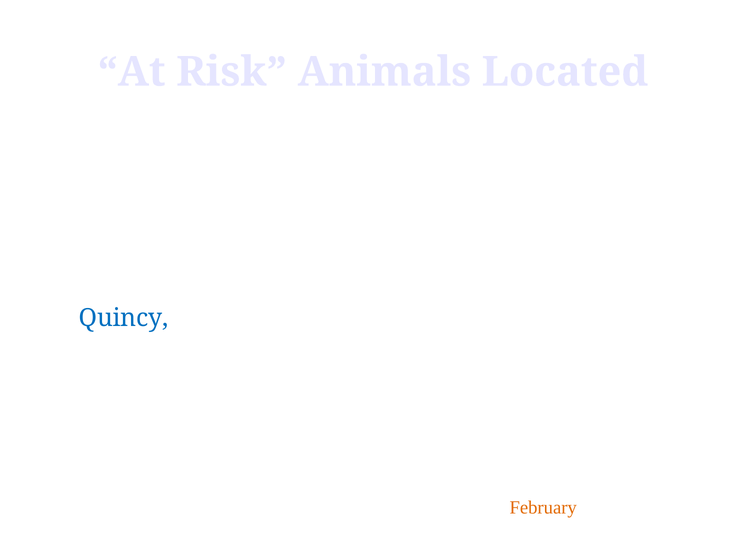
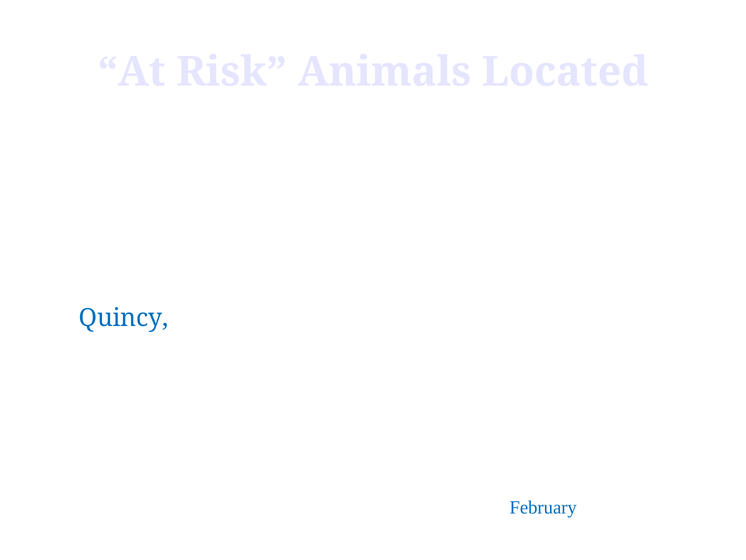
February colour: orange -> blue (543, 507)
